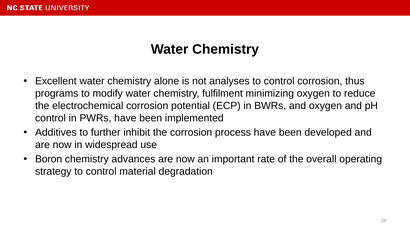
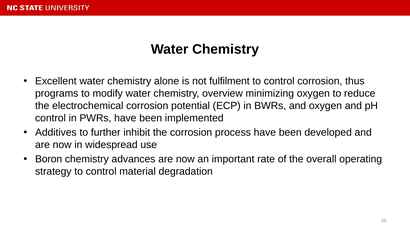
analyses: analyses -> fulfilment (229, 81)
fulfilment: fulfilment -> overview (222, 93)
